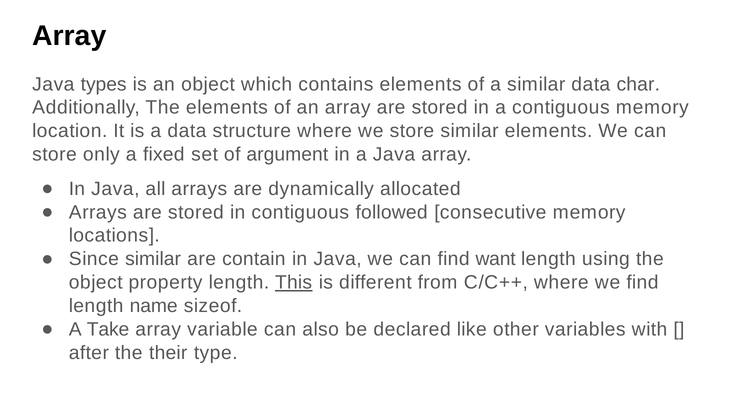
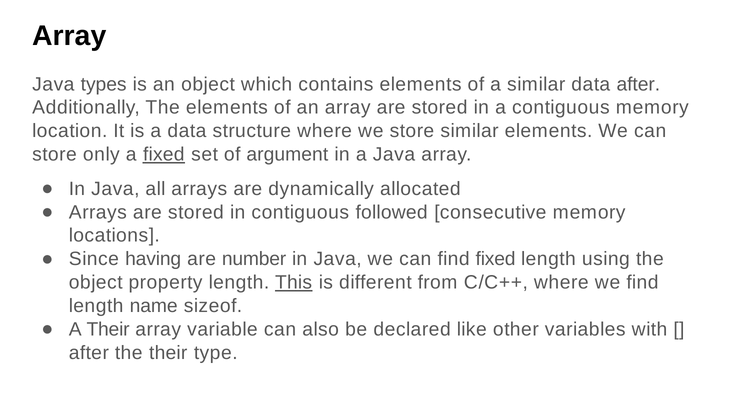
data char: char -> after (638, 84)
fixed underline: none -> present (164, 154)
Since similar: similar -> having (153, 259)
contain: contain -> number (254, 259)
find want: want -> fixed (496, 259)
A Take: Take -> Their (108, 329)
